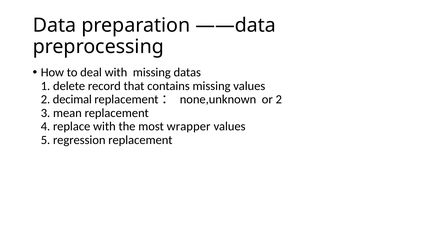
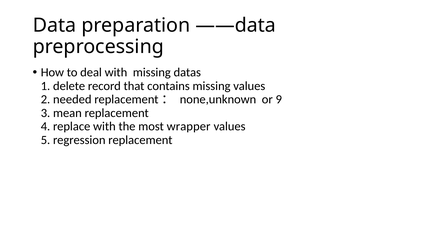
decimal: decimal -> needed (72, 100)
or 2: 2 -> 9 (279, 100)
